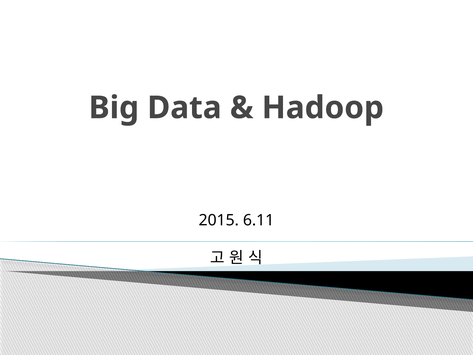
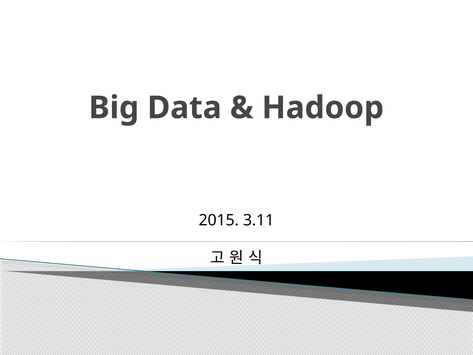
6.11: 6.11 -> 3.11 (259, 220)
